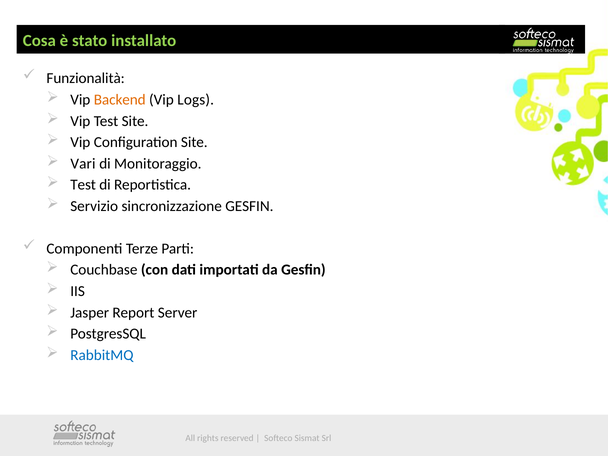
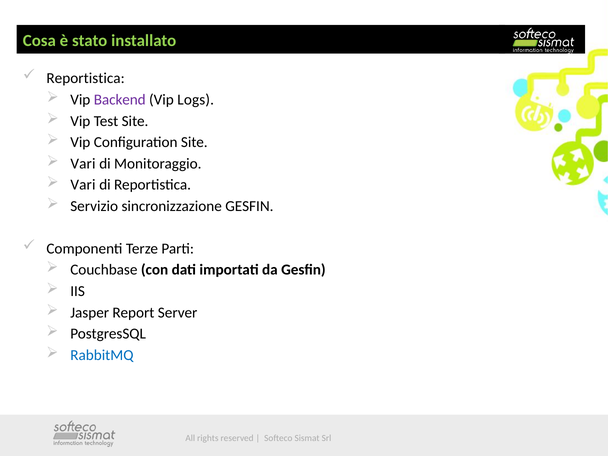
Funzionalità: Funzionalità -> Reportistica (86, 78)
Backend colour: orange -> purple (120, 100)
Test: Test -> Vari (83, 185)
